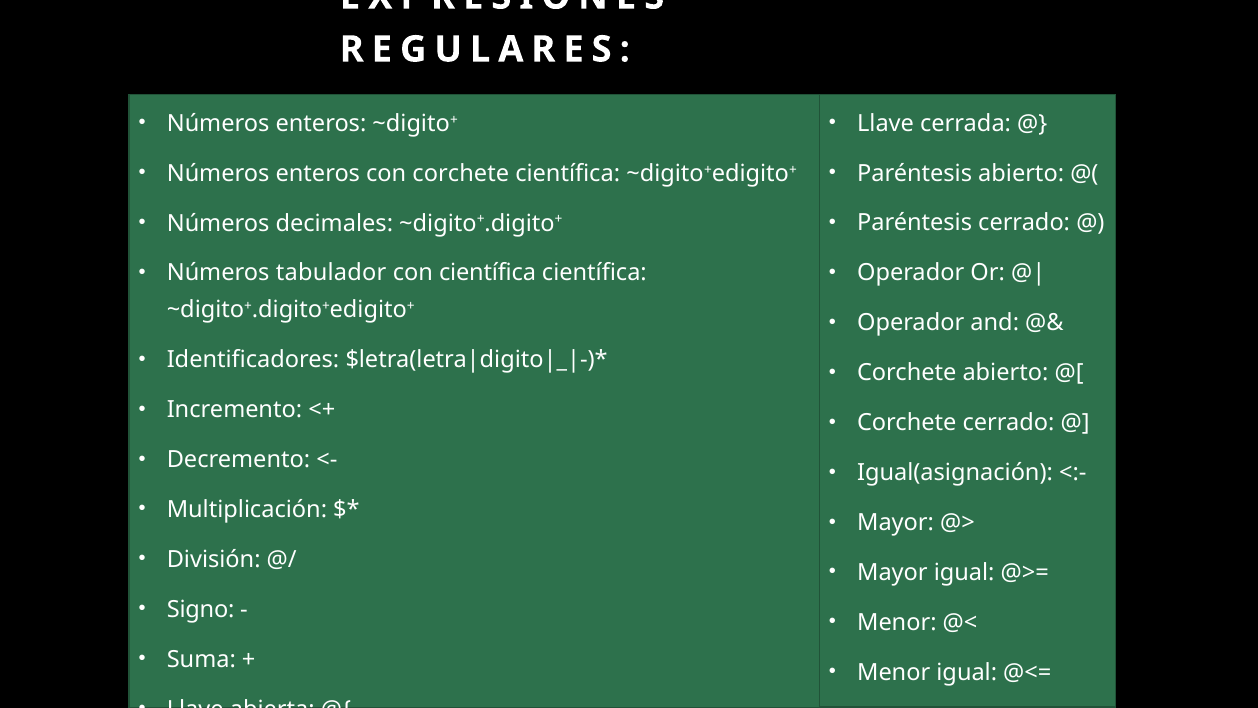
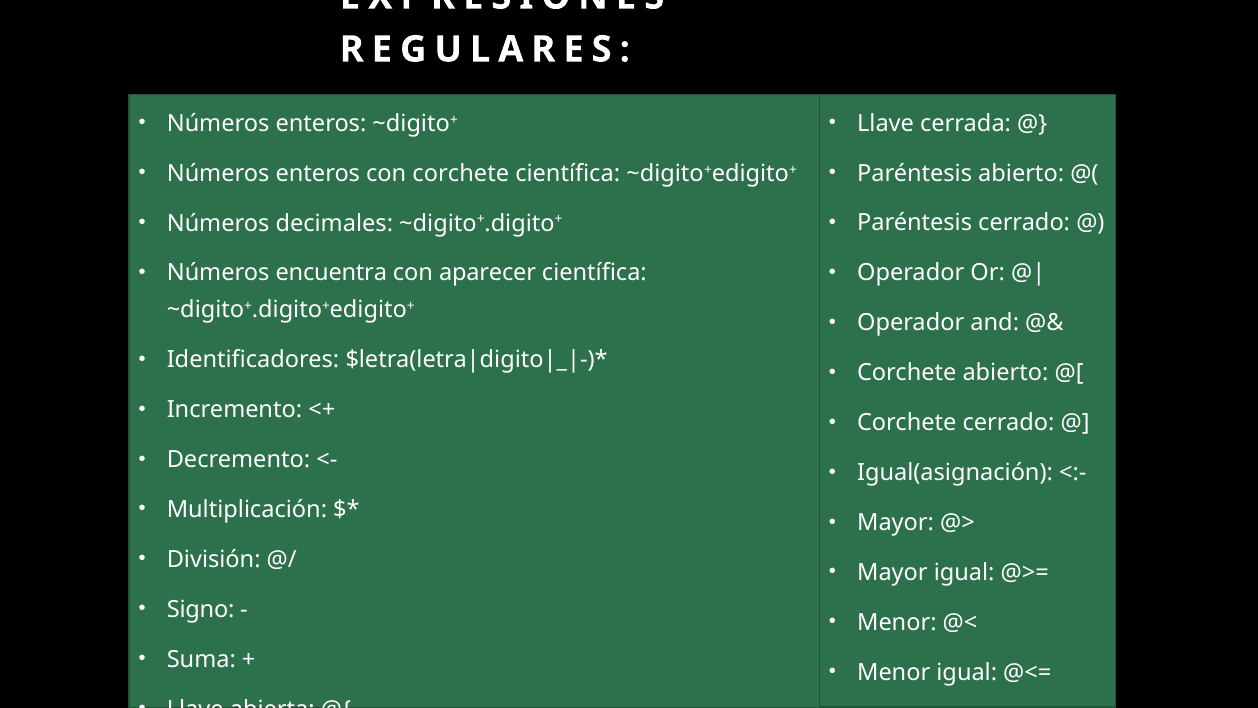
tabulador: tabulador -> encuentra (331, 273)
con científica: científica -> aparecer (488, 273)
